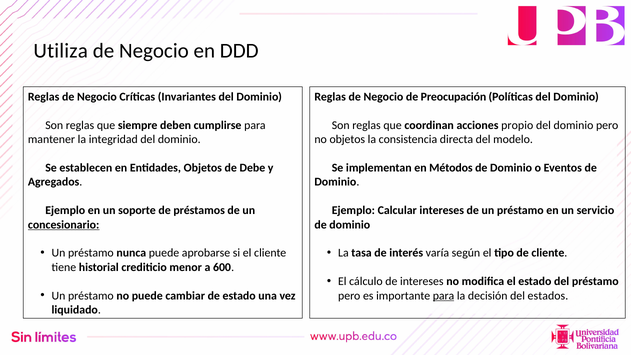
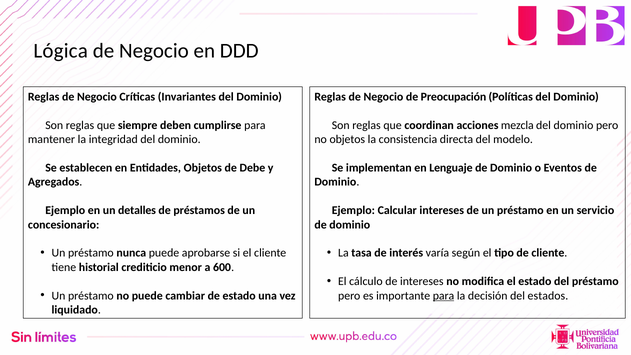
Utiliza: Utiliza -> Lógica (61, 51)
propio: propio -> mezcla (517, 125)
Métodos: Métodos -> Lenguaje (451, 168)
soporte: soporte -> detalles (137, 210)
concesionario underline: present -> none (64, 225)
